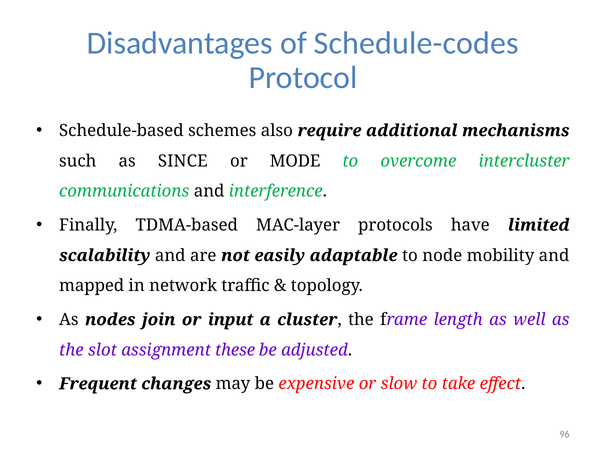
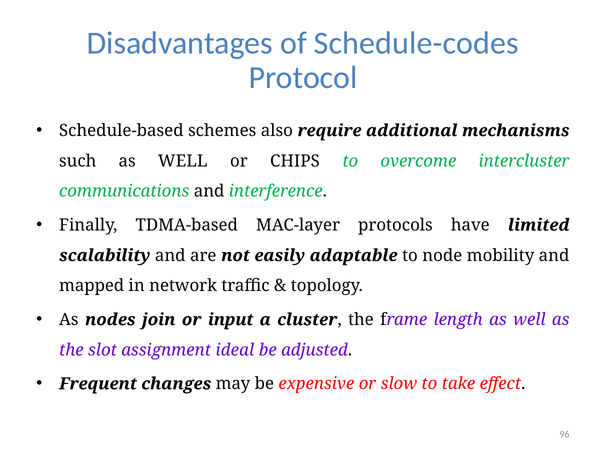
such as SINCE: SINCE -> WELL (183, 161)
MODE: MODE -> CHIPS (295, 161)
these: these -> ideal (235, 350)
